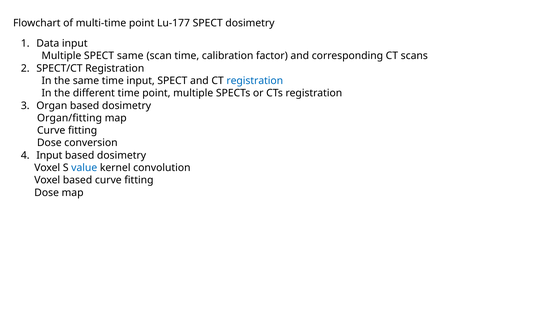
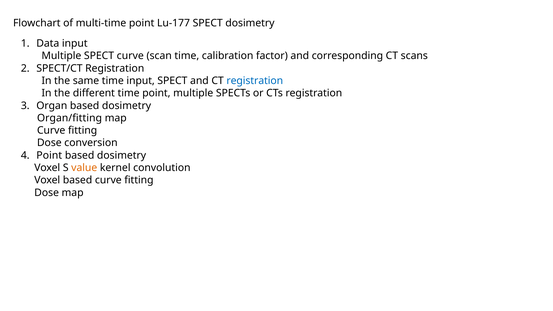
SPECT same: same -> curve (130, 56)
Input: Input -> Point (49, 155)
value colour: blue -> orange (84, 168)
